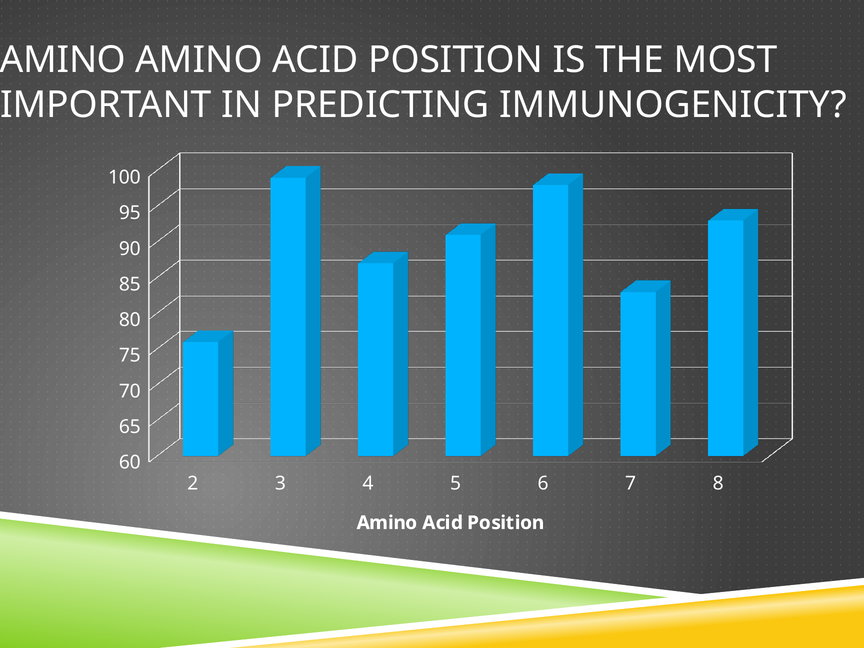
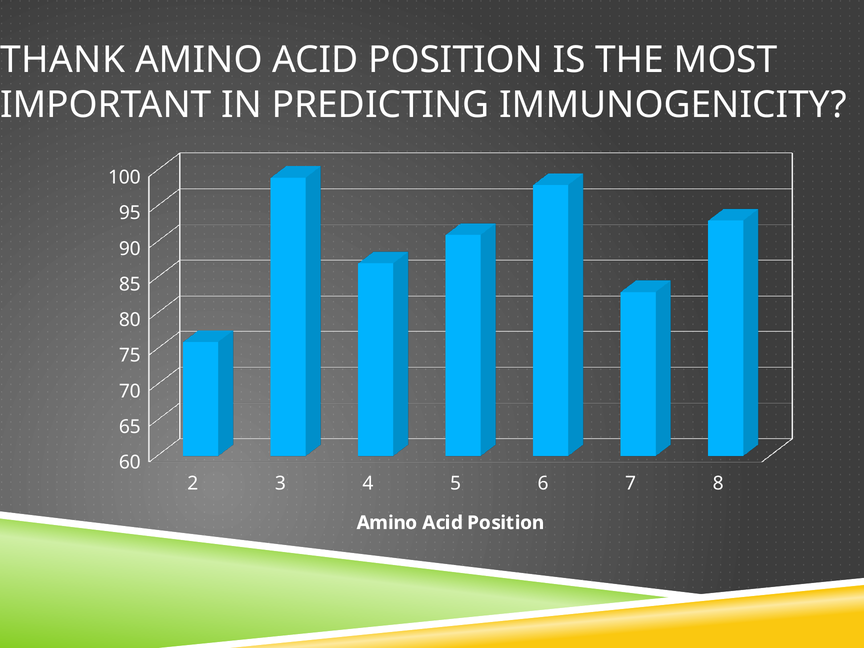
AMINO: AMINO -> THANK (63, 60)
